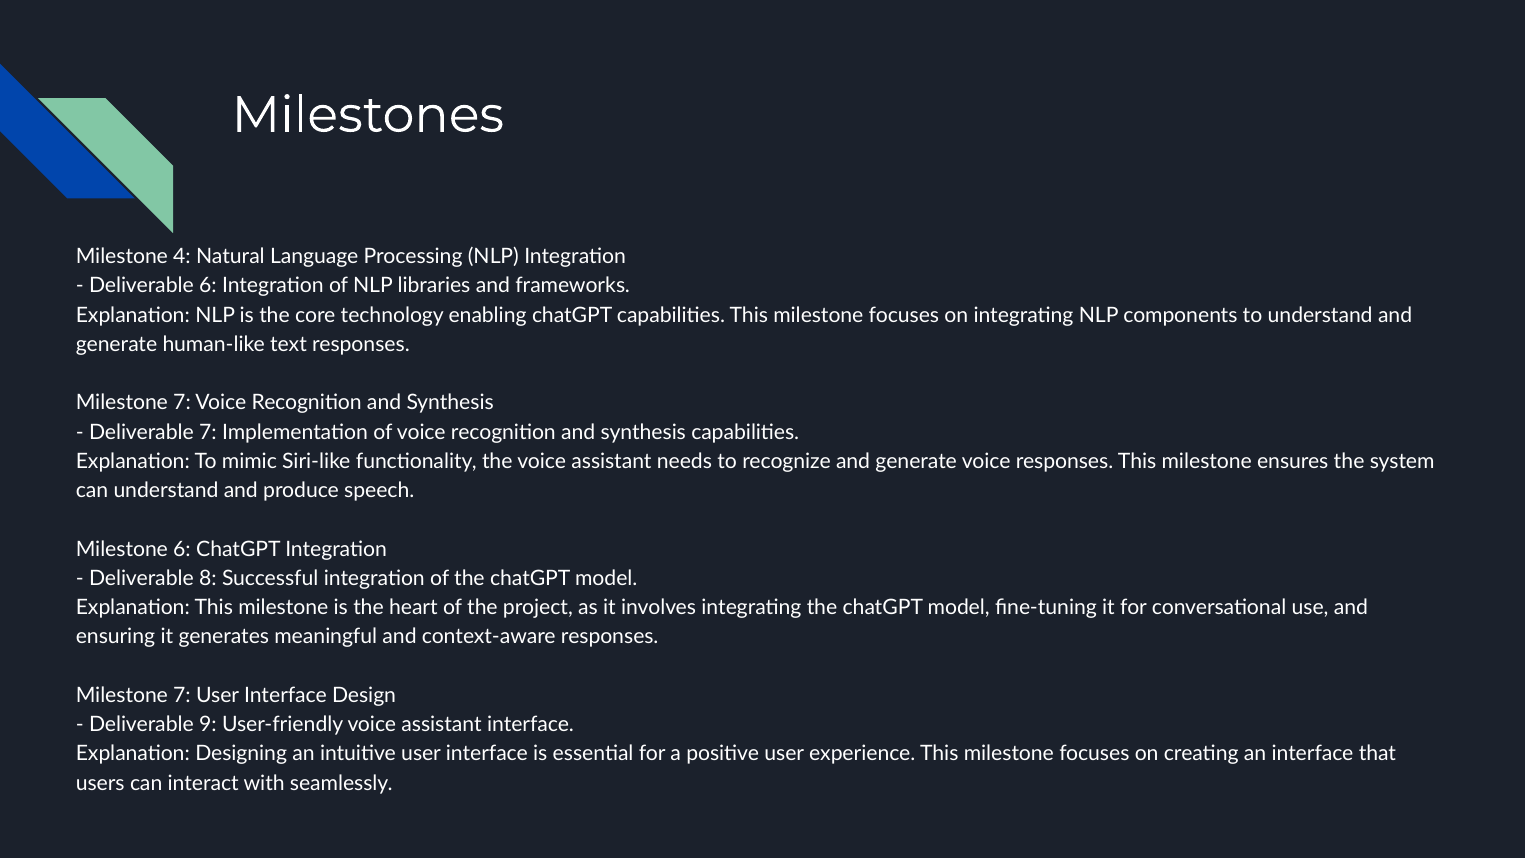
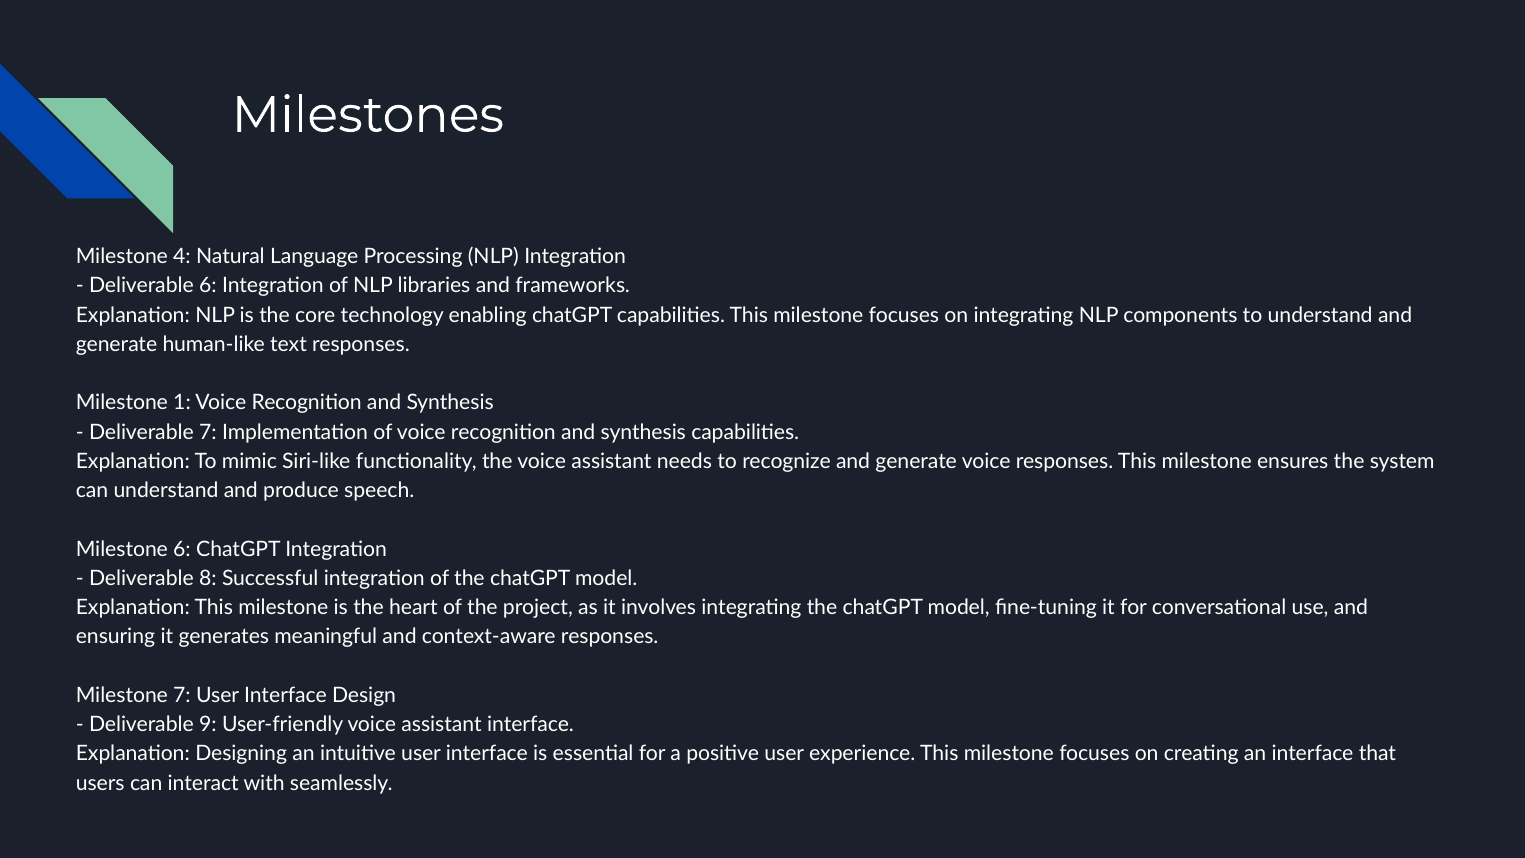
7: 7 -> 1 (182, 403)
